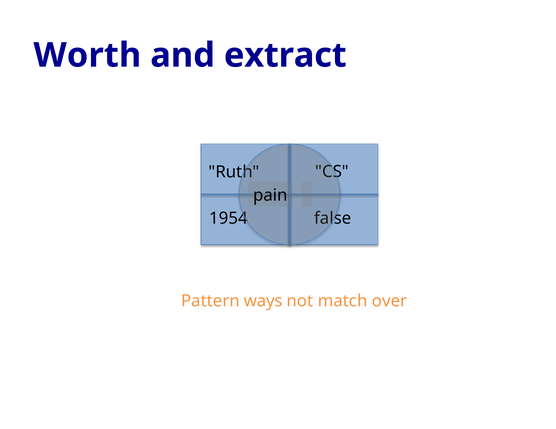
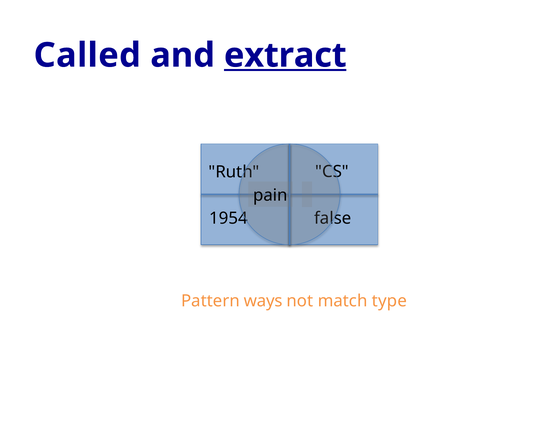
Worth: Worth -> Called (87, 55)
extract underline: none -> present (285, 55)
over: over -> type (389, 301)
